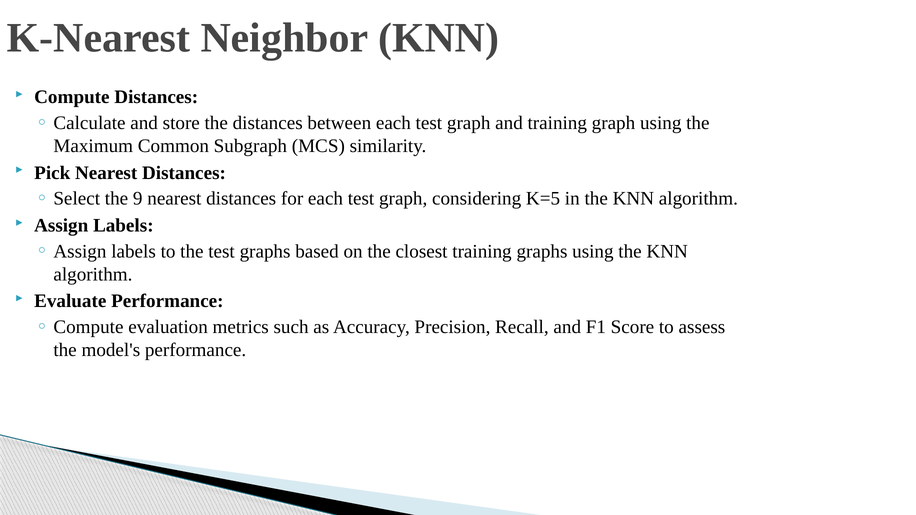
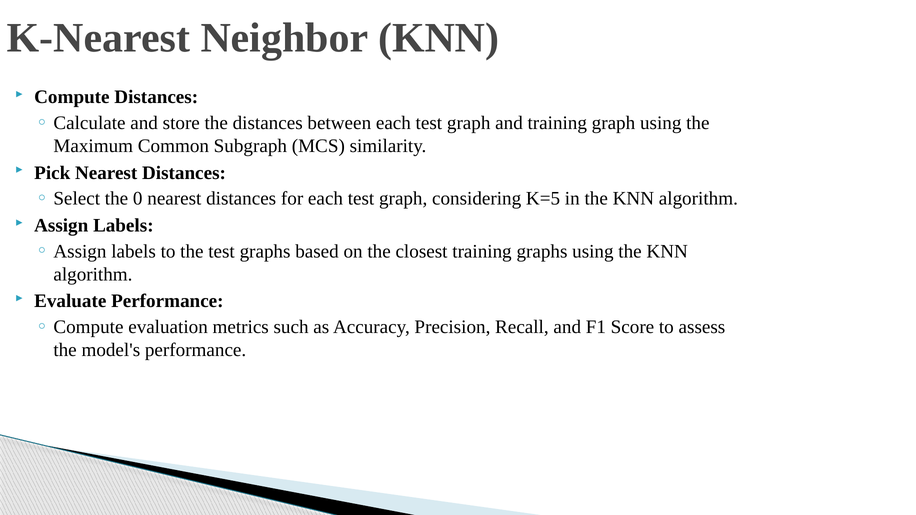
9: 9 -> 0 (138, 199)
